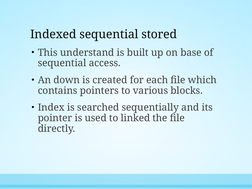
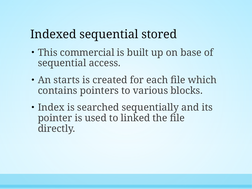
understand: understand -> commercial (87, 53)
down: down -> starts (67, 80)
